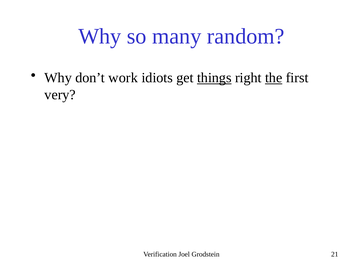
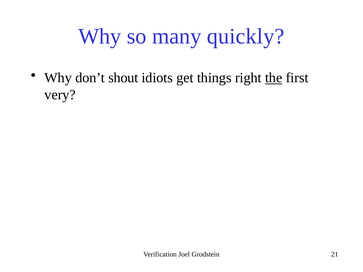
random: random -> quickly (246, 36)
work: work -> shout (123, 78)
things underline: present -> none (214, 78)
